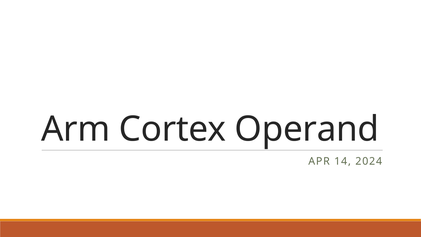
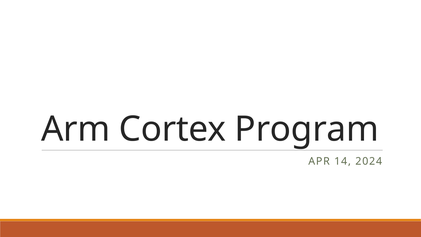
Operand: Operand -> Program (307, 129)
